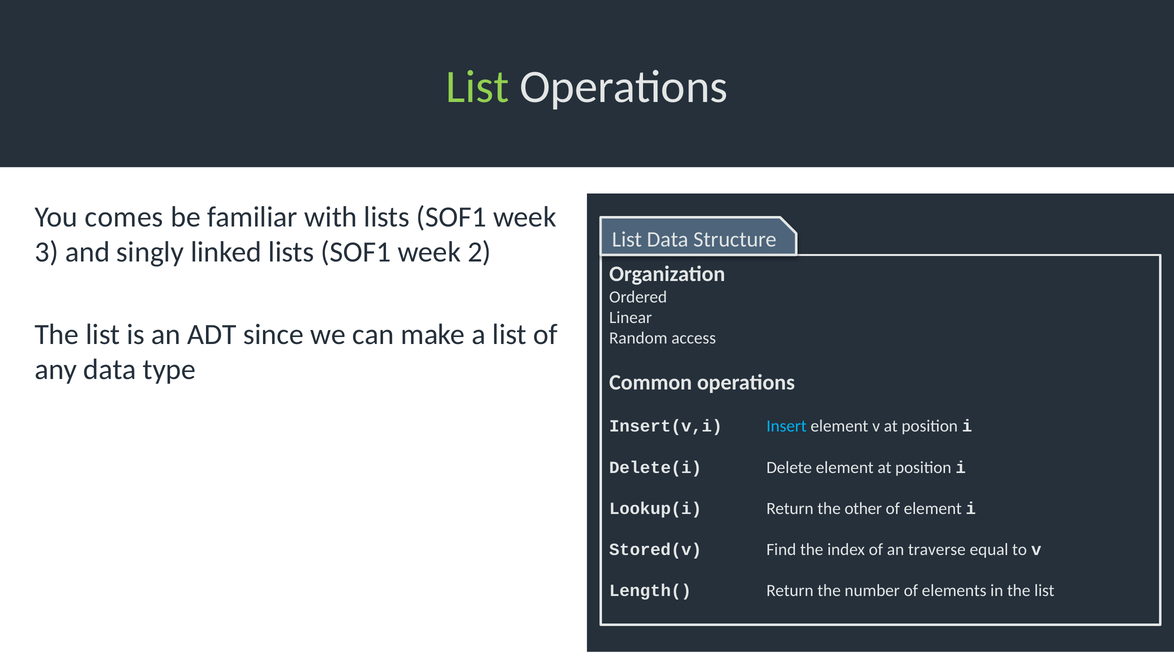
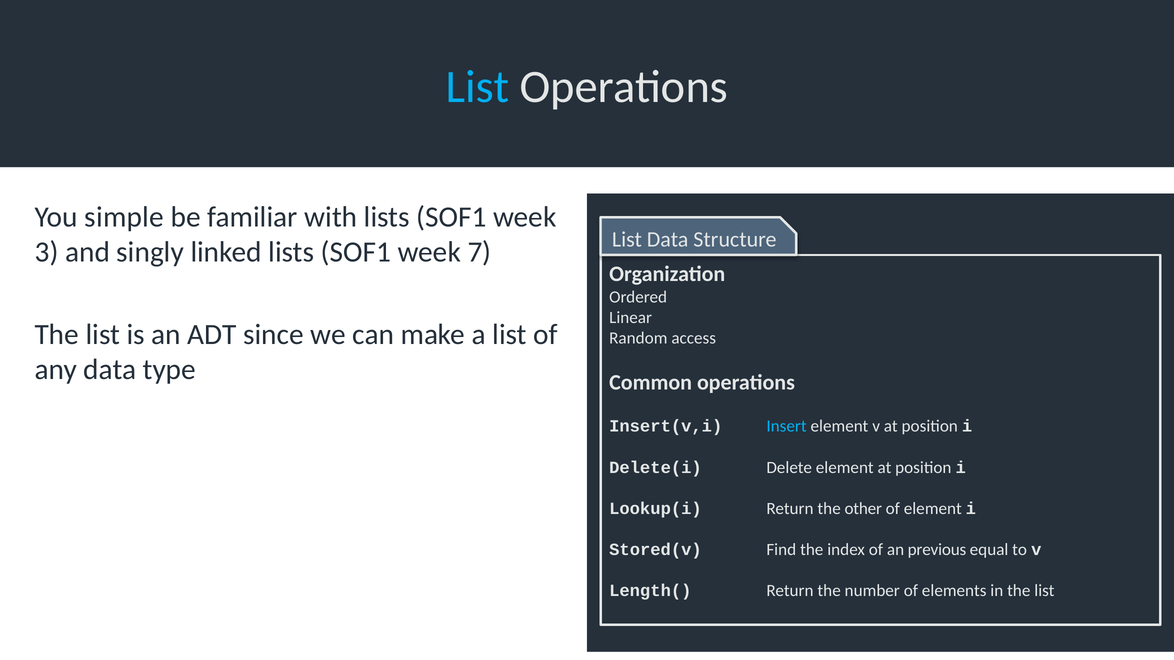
List colour: light green -> light blue (478, 87)
comes: comes -> simple (124, 217)
week 2: 2 -> 7 (479, 252)
traverse: traverse -> previous (937, 550)
